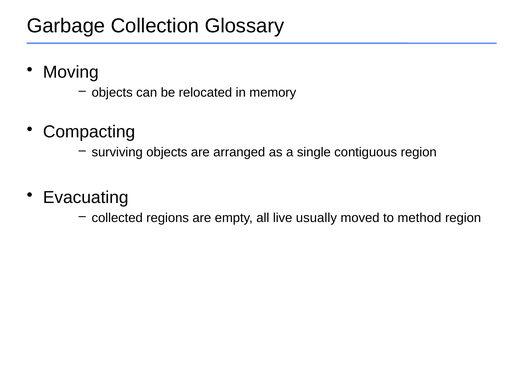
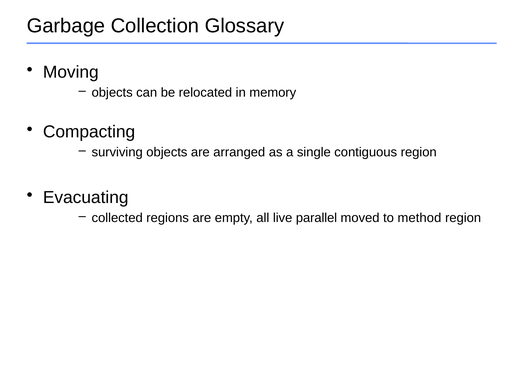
usually: usually -> parallel (317, 218)
